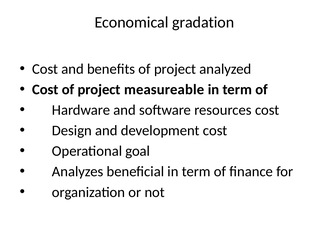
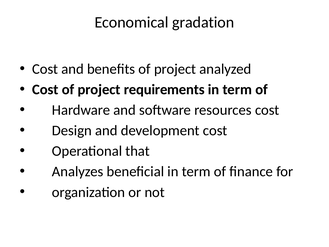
measureable: measureable -> requirements (164, 90)
goal: goal -> that (138, 151)
